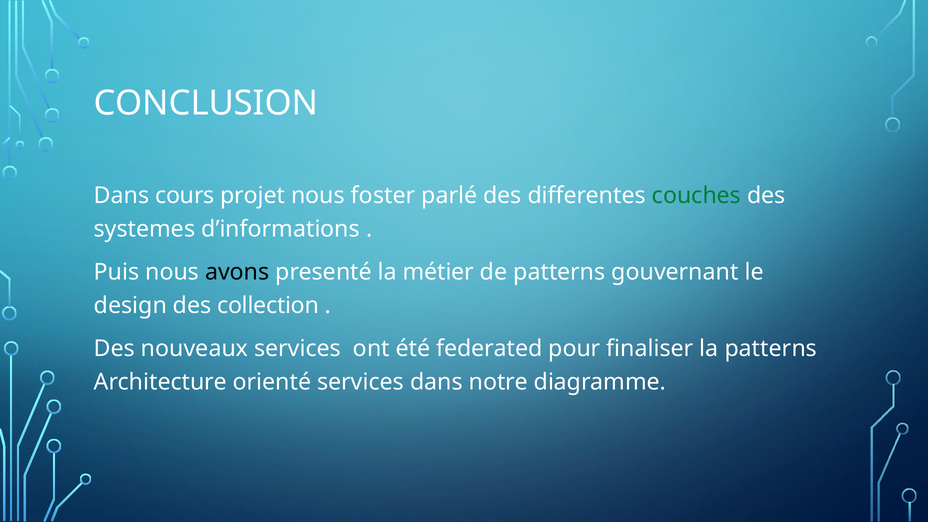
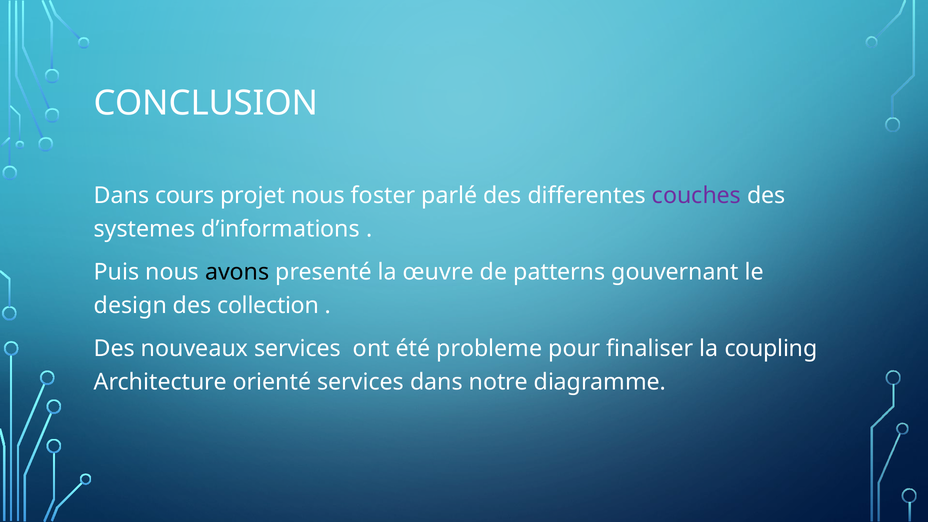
couches colour: green -> purple (696, 196)
métier: métier -> œuvre (438, 272)
federated: federated -> probleme (489, 349)
la patterns: patterns -> coupling (771, 349)
